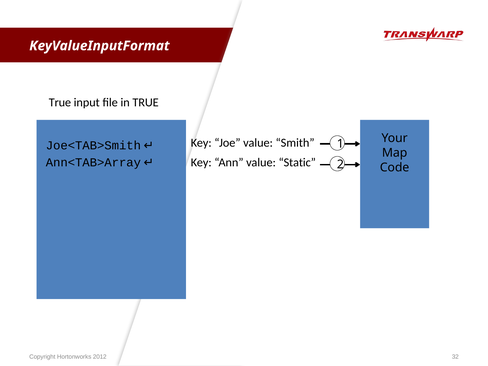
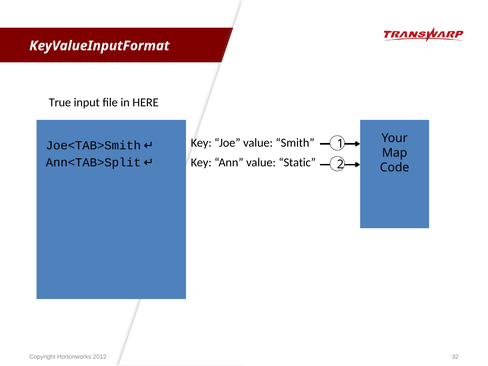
in TRUE: TRUE -> HERE (146, 103)
Ann<TAB>Array: Ann<TAB>Array -> Ann<TAB>Split (93, 162)
